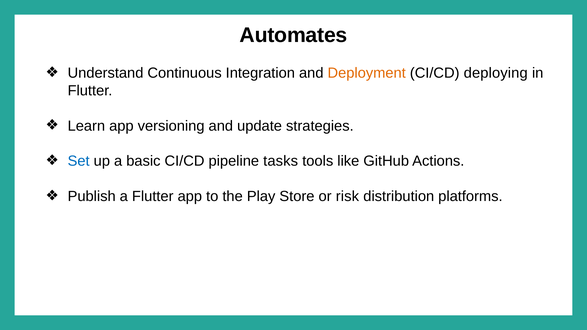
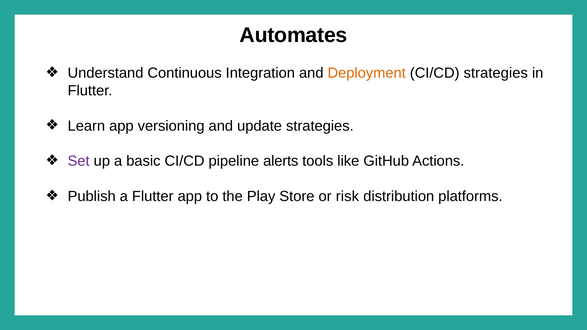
CI/CD deploying: deploying -> strategies (496, 73)
Set colour: blue -> purple (79, 161)
tasks: tasks -> alerts (281, 161)
